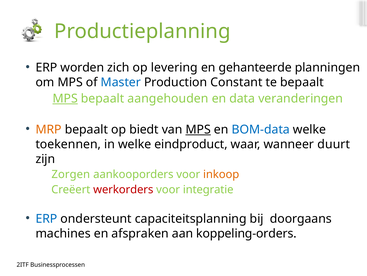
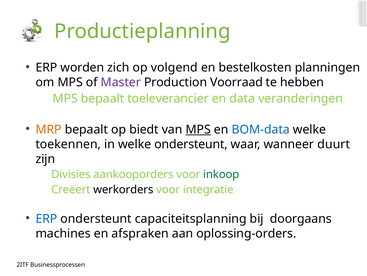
levering: levering -> volgend (174, 67)
gehanteerde: gehanteerde -> bestelkosten (255, 67)
Master colour: blue -> purple (121, 82)
Constant: Constant -> Voorraad (236, 82)
te bepaalt: bepaalt -> hebben (302, 82)
MPS underline: present -> none (65, 98)
aangehouden: aangehouden -> toeleverancier (168, 98)
welke eindproduct: eindproduct -> ondersteunt (191, 144)
Zorgen: Zorgen -> Divisies (71, 174)
inkoop colour: orange -> green (221, 174)
werkorders colour: red -> black (123, 189)
koppeling-orders: koppeling-orders -> oplossing-orders (246, 233)
